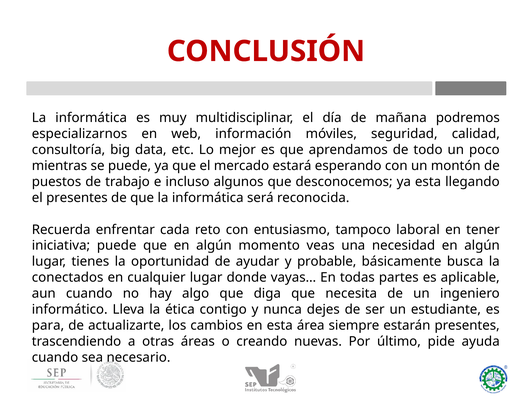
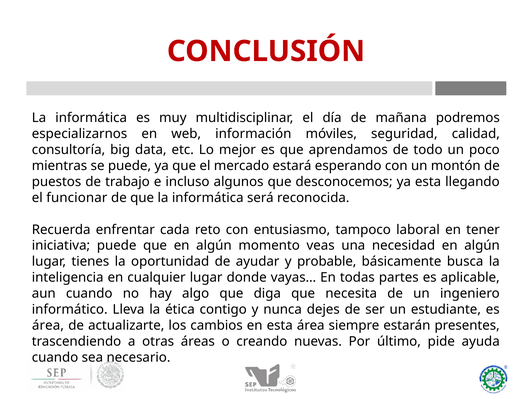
el presentes: presentes -> funcionar (77, 198)
conectados: conectados -> inteligencia (68, 278)
para: para -> área (48, 325)
